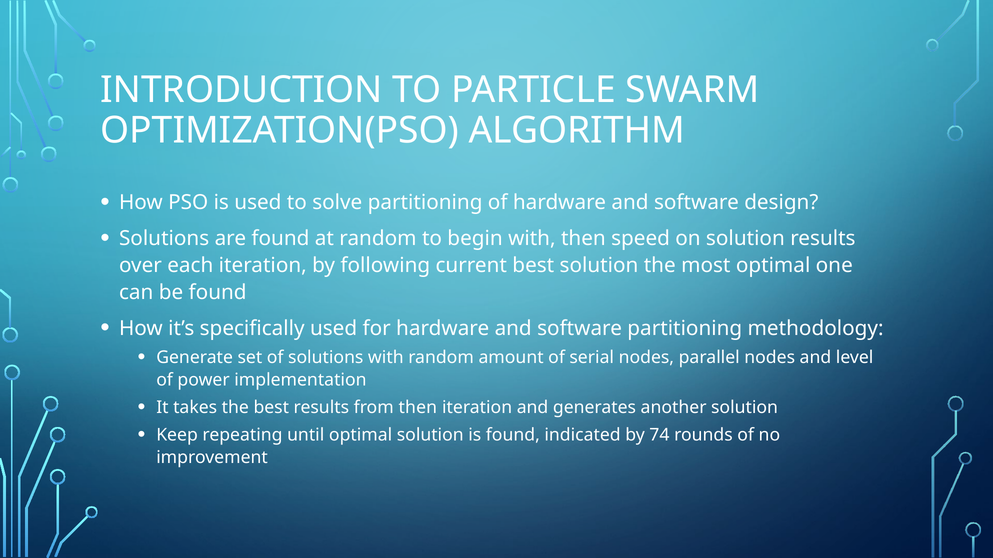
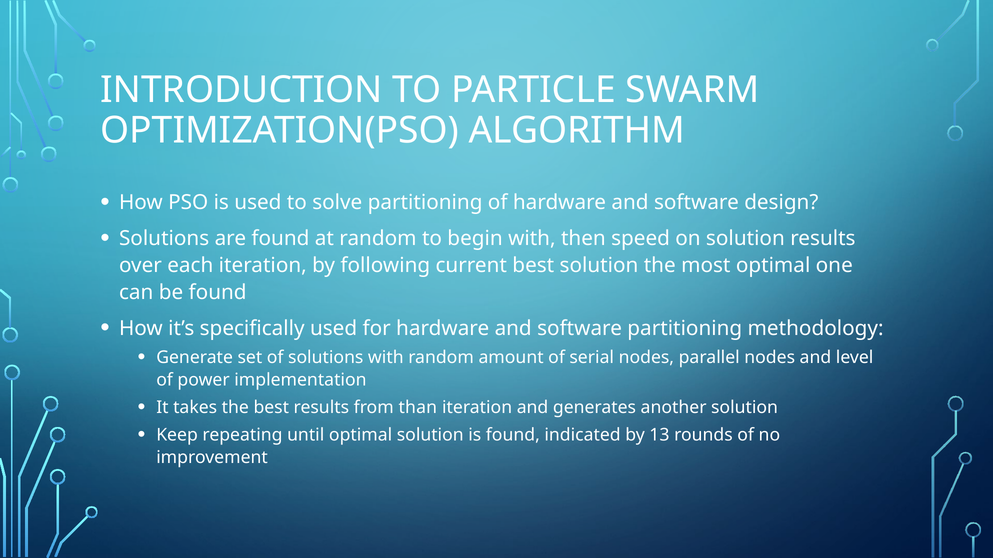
from then: then -> than (418, 408)
74: 74 -> 13 (659, 435)
